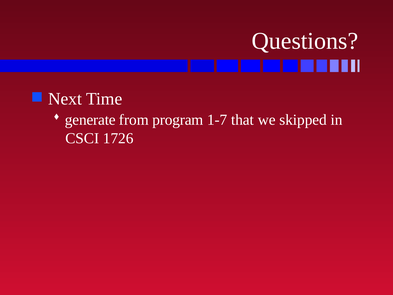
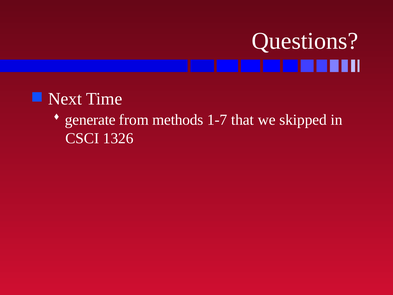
program: program -> methods (178, 120)
1726: 1726 -> 1326 (118, 138)
